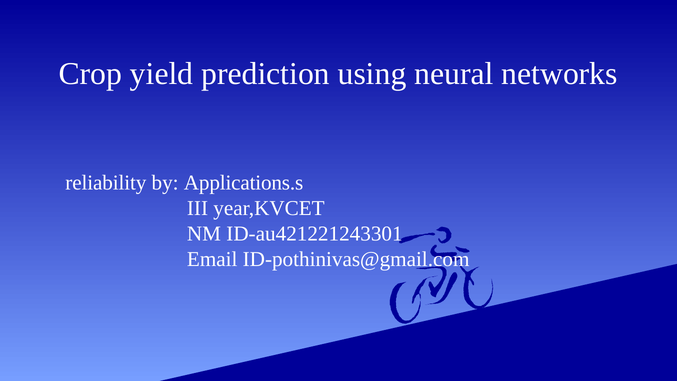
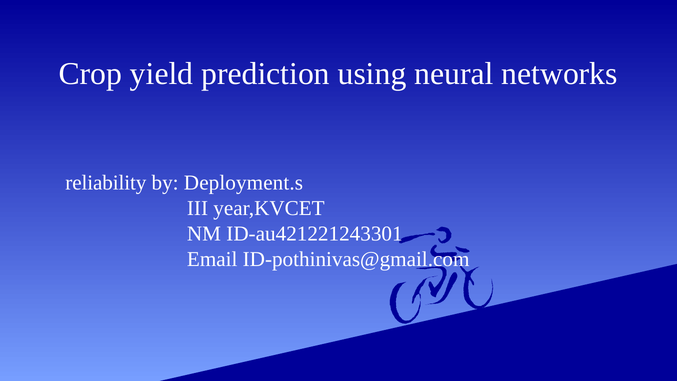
Applications.s: Applications.s -> Deployment.s (243, 183)
